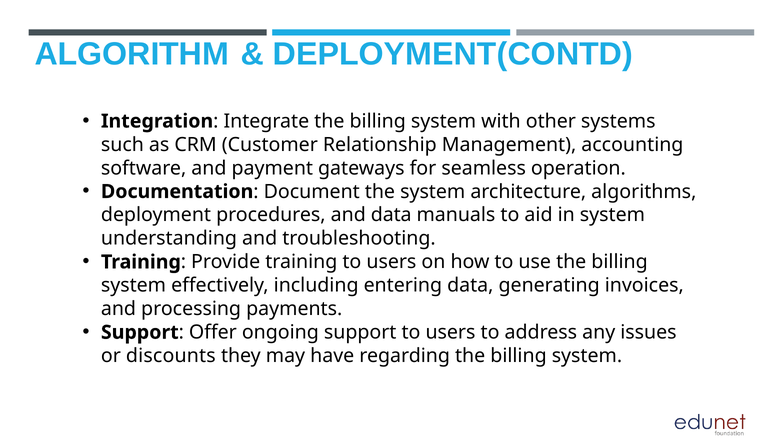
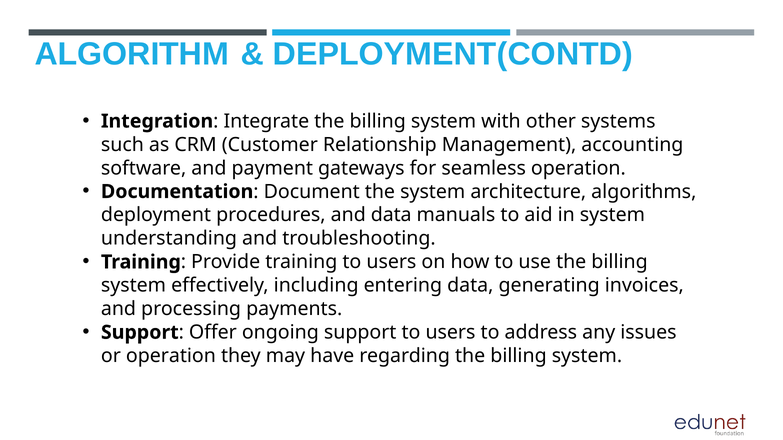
or discounts: discounts -> operation (171, 356)
